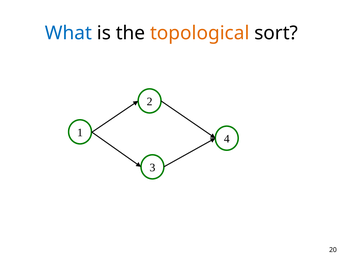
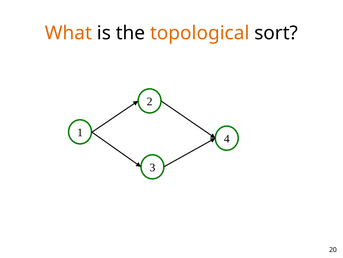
What colour: blue -> orange (68, 33)
